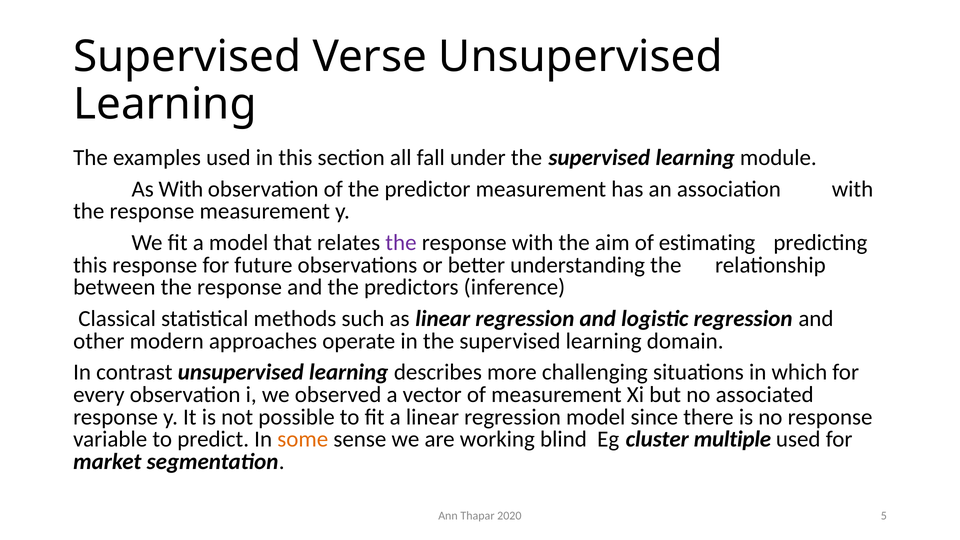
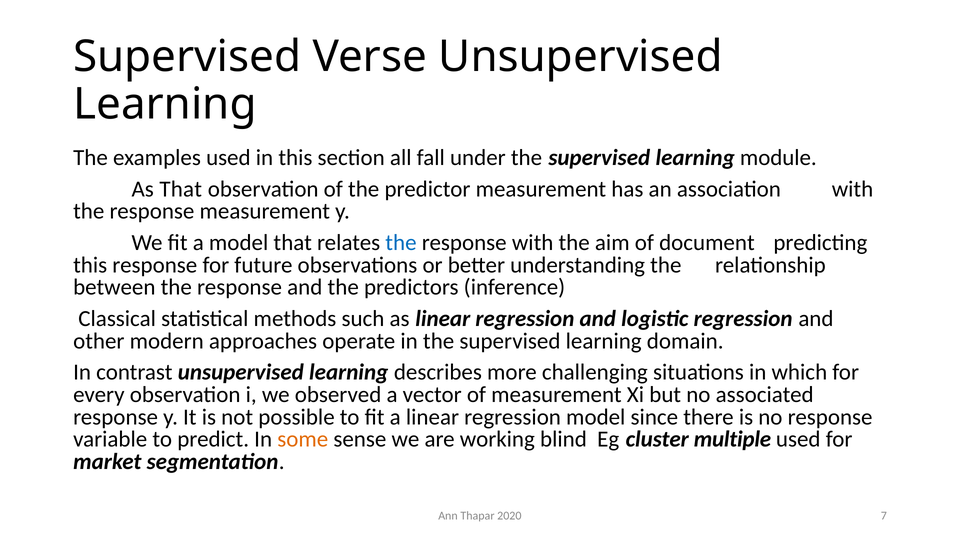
As With: With -> That (181, 189)
the colour: purple -> blue (401, 243)
estimating: estimating -> document (707, 243)
5: 5 -> 7 (884, 516)
